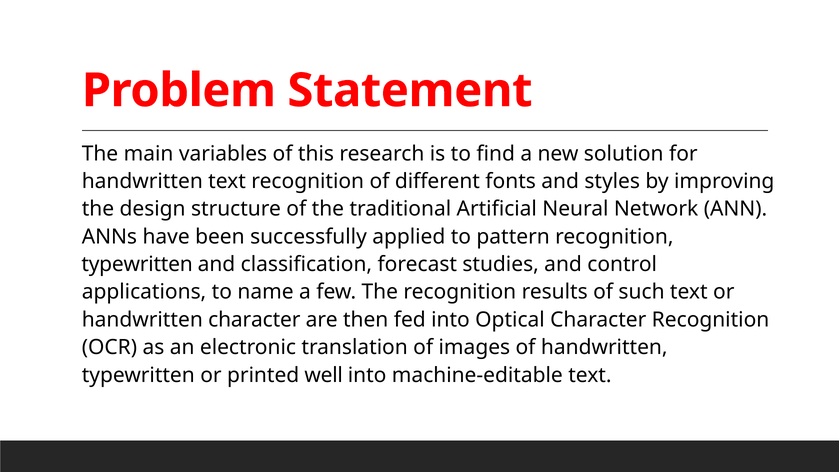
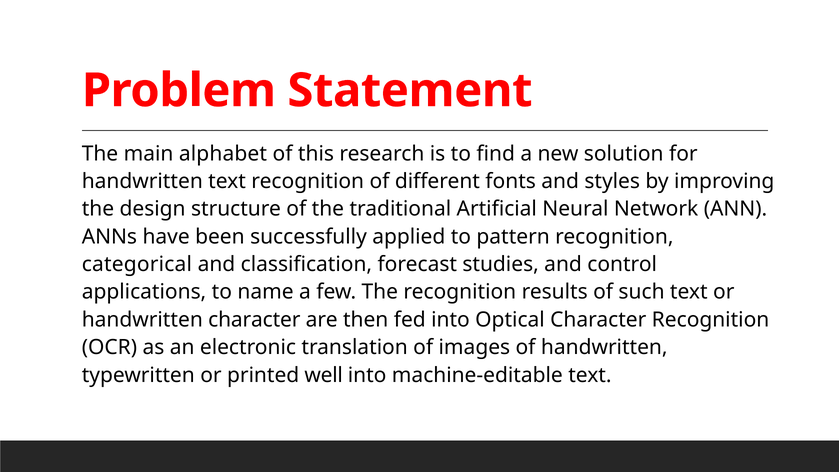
variables: variables -> alphabet (223, 154)
typewritten: typewritten -> categorical (137, 264)
